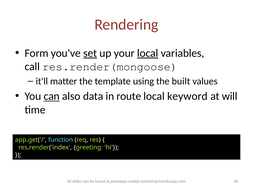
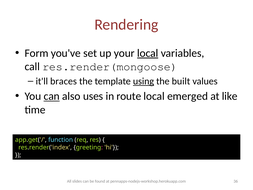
set underline: present -> none (90, 53)
matter: matter -> braces (64, 81)
using underline: none -> present (143, 81)
data: data -> uses (93, 96)
keyword: keyword -> emerged (188, 96)
will: will -> like (230, 96)
